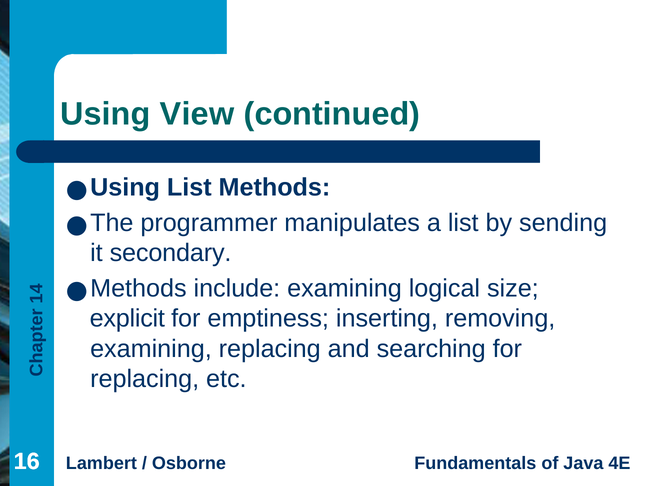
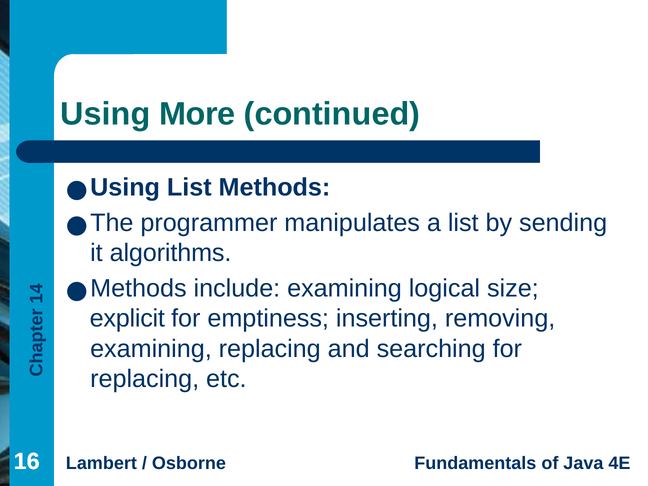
View: View -> More (197, 114)
secondary: secondary -> algorithms (171, 253)
